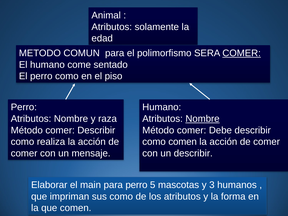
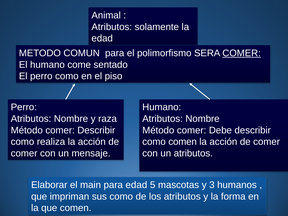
Nombre underline: present -> none (203, 119)
un describir: describir -> atributos (193, 153)
para perro: perro -> edad (136, 185)
